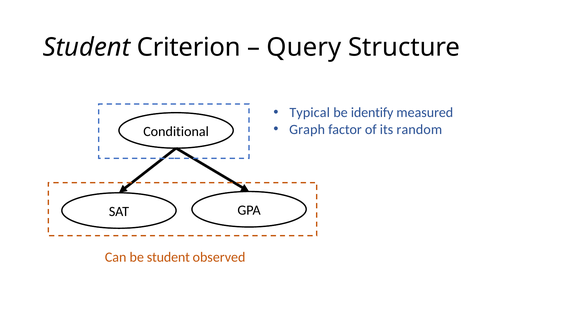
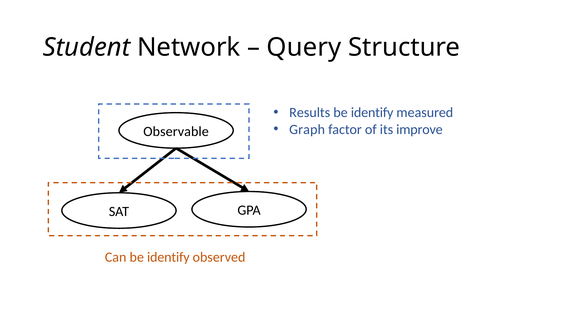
Criterion: Criterion -> Network (189, 47)
Typical: Typical -> Results (310, 112)
random: random -> improve (419, 129)
Conditional: Conditional -> Observable (176, 131)
Can be student: student -> identify (168, 257)
